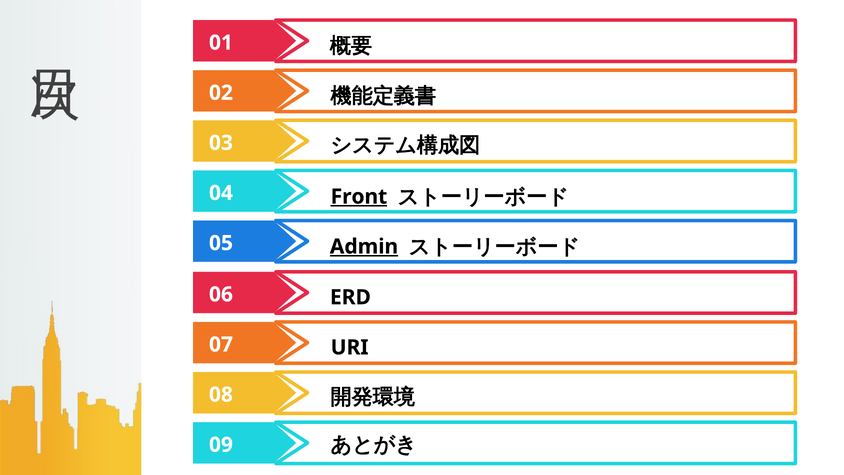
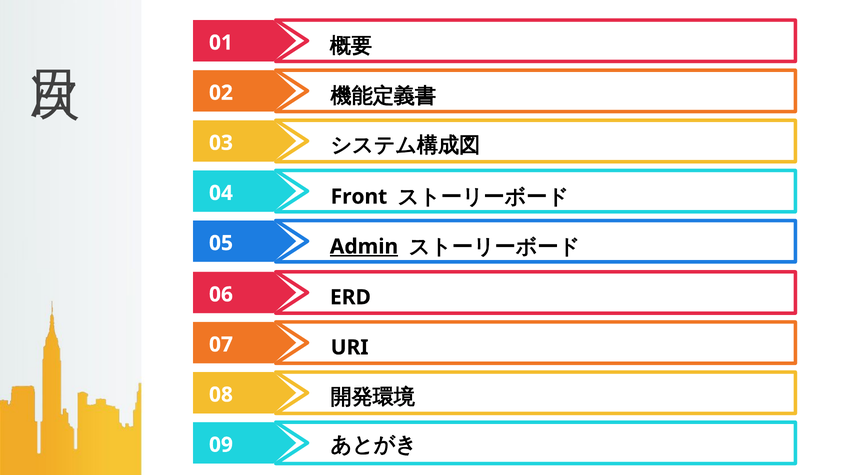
Front underline: present -> none (359, 197)
